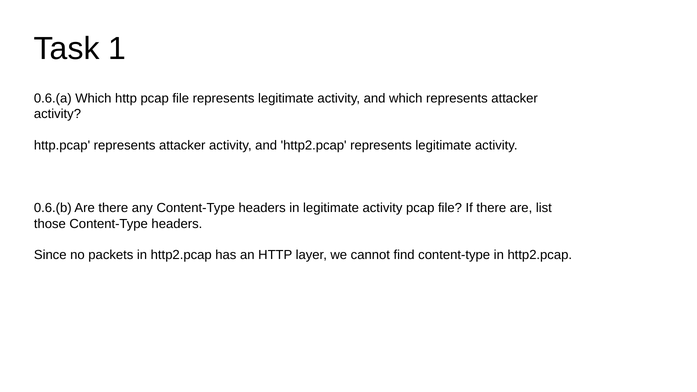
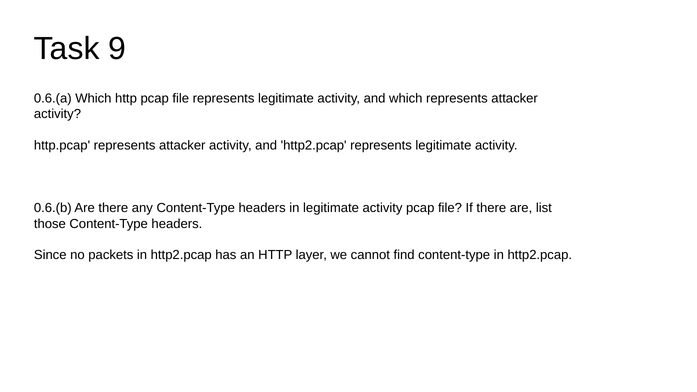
1: 1 -> 9 (117, 49)
